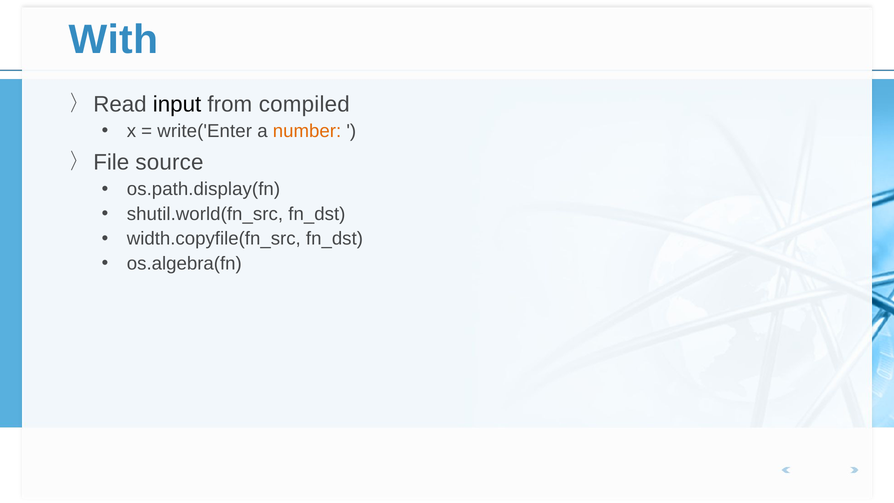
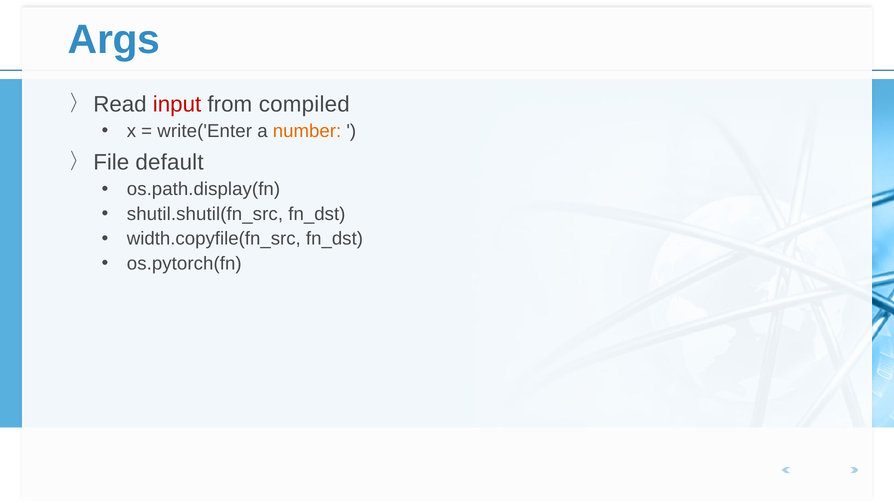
With: With -> Args (114, 40)
input colour: black -> red (177, 104)
source: source -> default (169, 162)
shutil.world(fn_src: shutil.world(fn_src -> shutil.shutil(fn_src (205, 214)
os.algebra(fn: os.algebra(fn -> os.pytorch(fn (184, 263)
